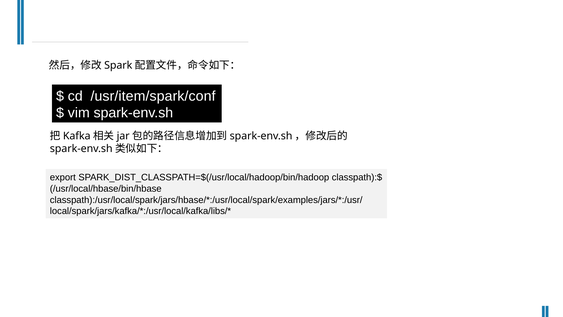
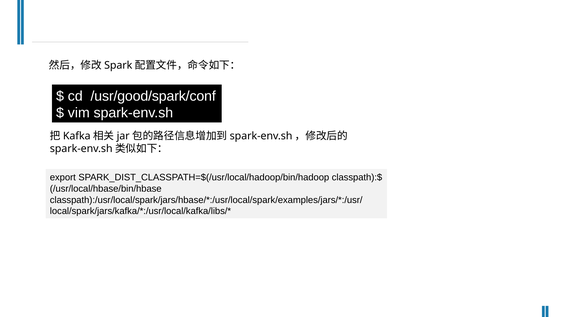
/usr/item/spark/conf: /usr/item/spark/conf -> /usr/good/spark/conf (153, 96)
